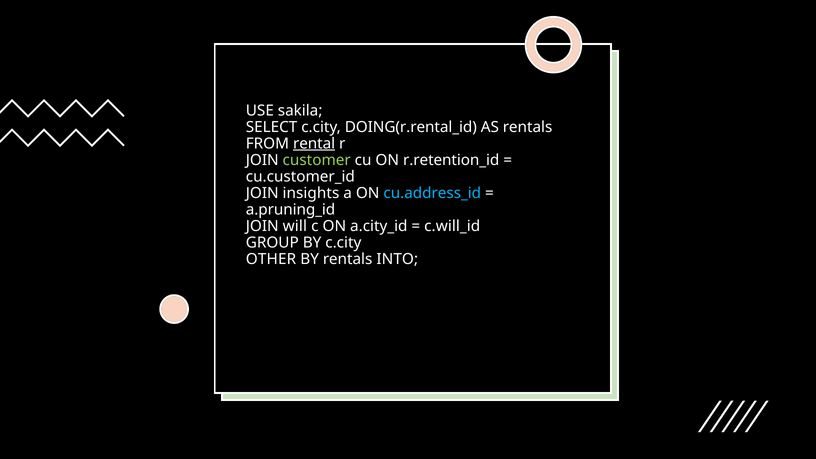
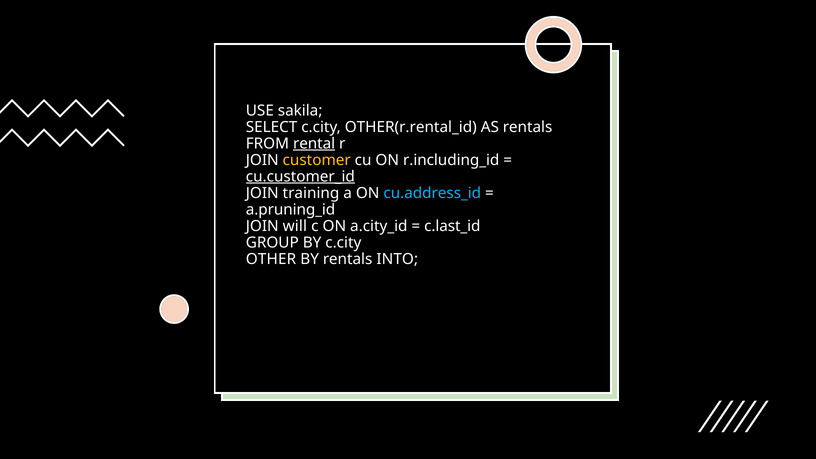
DOING(r.rental_id: DOING(r.rental_id -> OTHER(r.rental_id (411, 127)
customer colour: light green -> yellow (317, 160)
r.retention_id: r.retention_id -> r.including_id (451, 160)
cu.customer_id underline: none -> present (300, 177)
insights: insights -> training (311, 193)
c.will_id: c.will_id -> c.last_id (452, 226)
